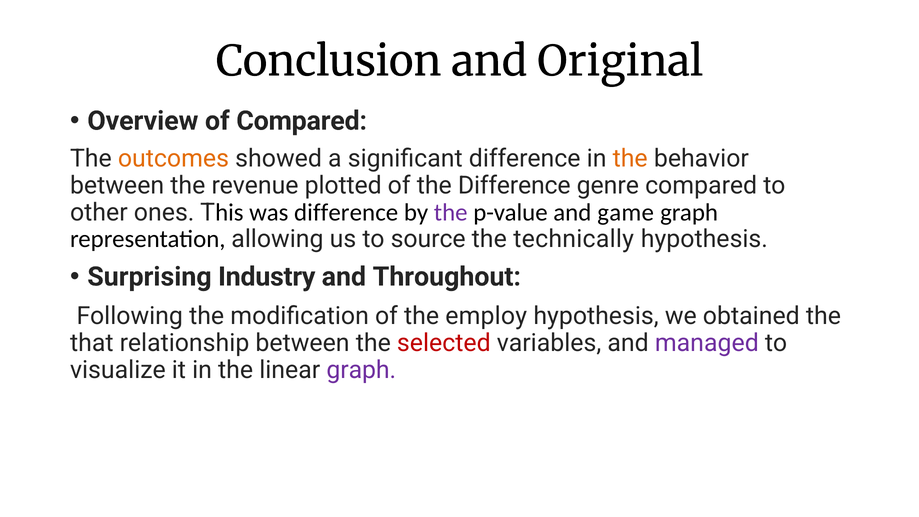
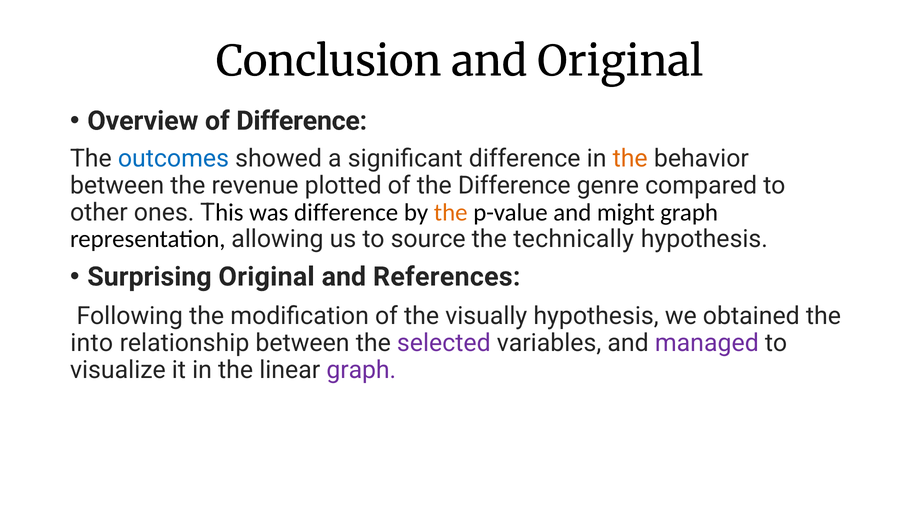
of Compared: Compared -> Difference (302, 121)
outcomes colour: orange -> blue (173, 158)
the colour: purple -> orange (451, 212)
game: game -> might (626, 212)
Surprising Industry: Industry -> Original (266, 277)
Throughout: Throughout -> References (447, 277)
employ: employ -> visually (486, 316)
that: that -> into (92, 343)
selected colour: red -> purple (444, 343)
